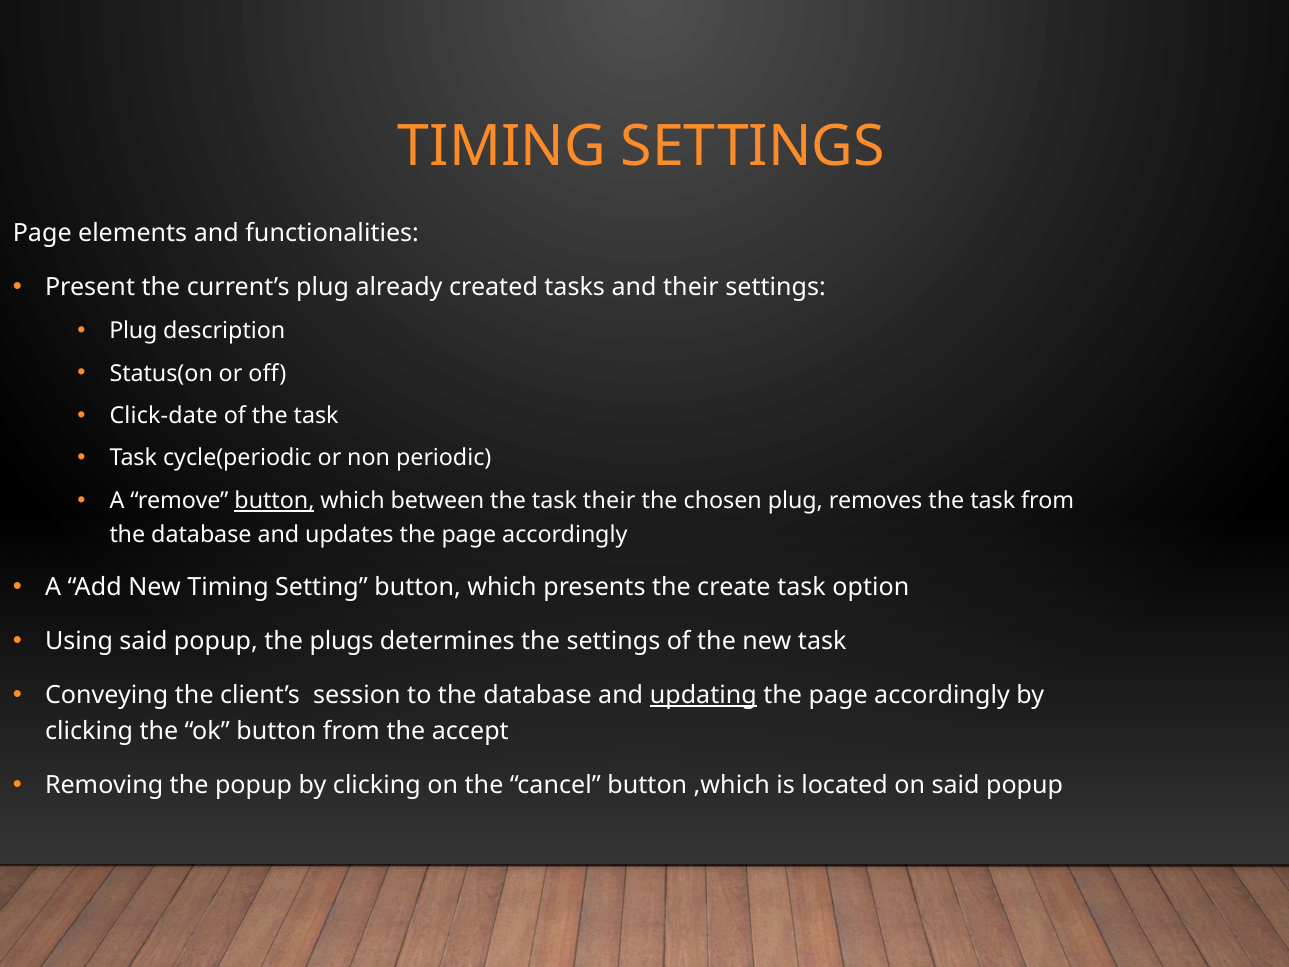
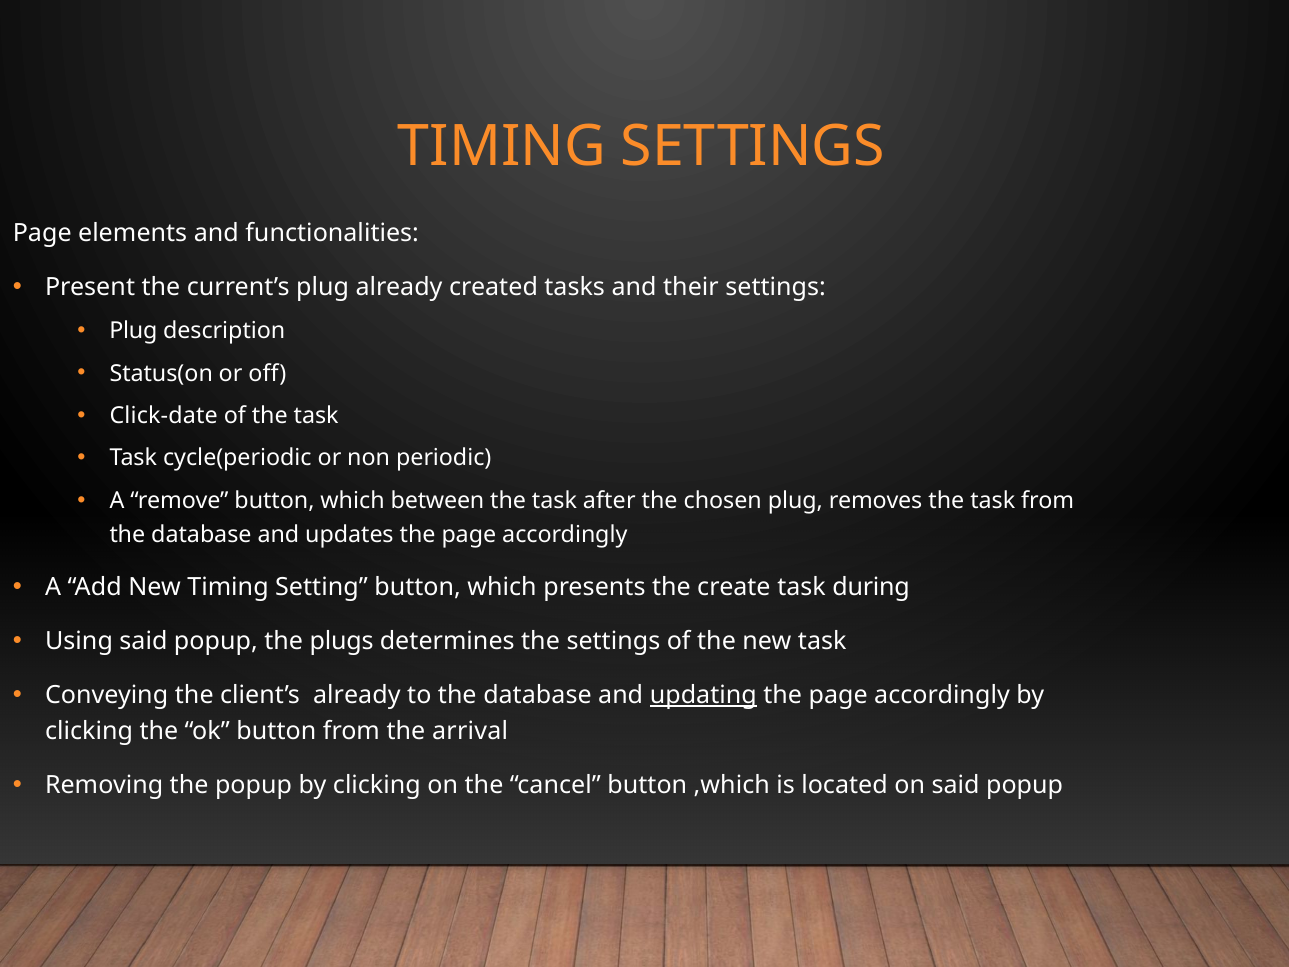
button underline: present -> none (274, 501)
task their: their -> after (609, 501)
option: option -> during (871, 587)
client’s session: session -> already (357, 695)
accept: accept -> arrival (470, 731)
